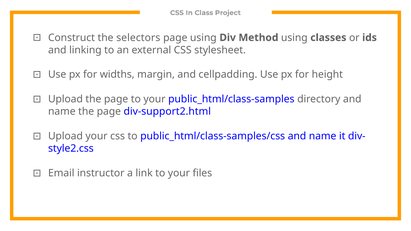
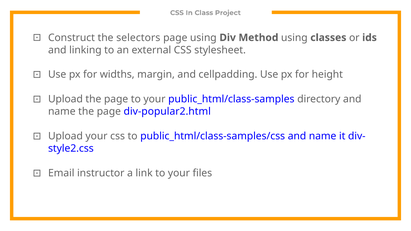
div-support2.html: div-support2.html -> div-popular2.html (167, 112)
